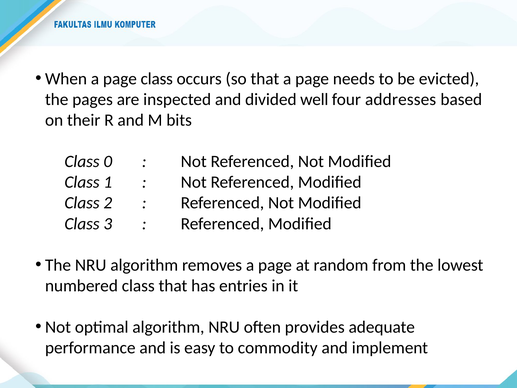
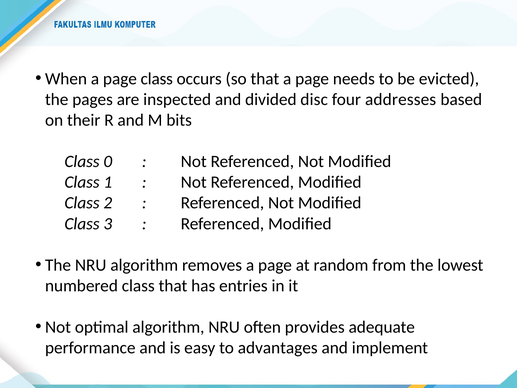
well: well -> disc (314, 99)
commodity: commodity -> advantages (278, 348)
